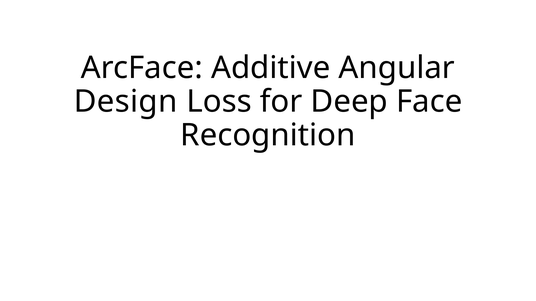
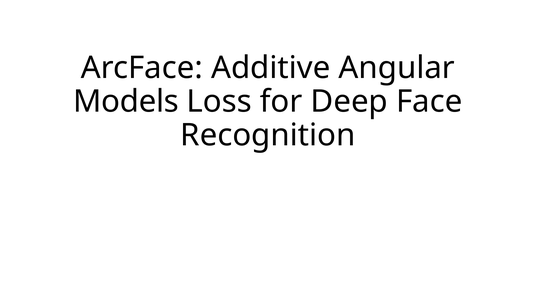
Design: Design -> Models (126, 102)
